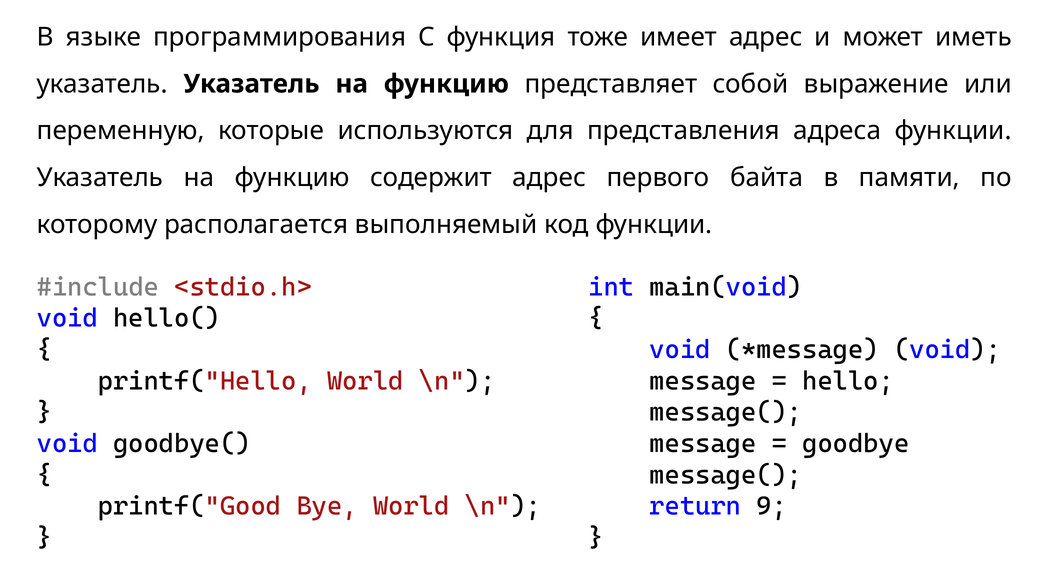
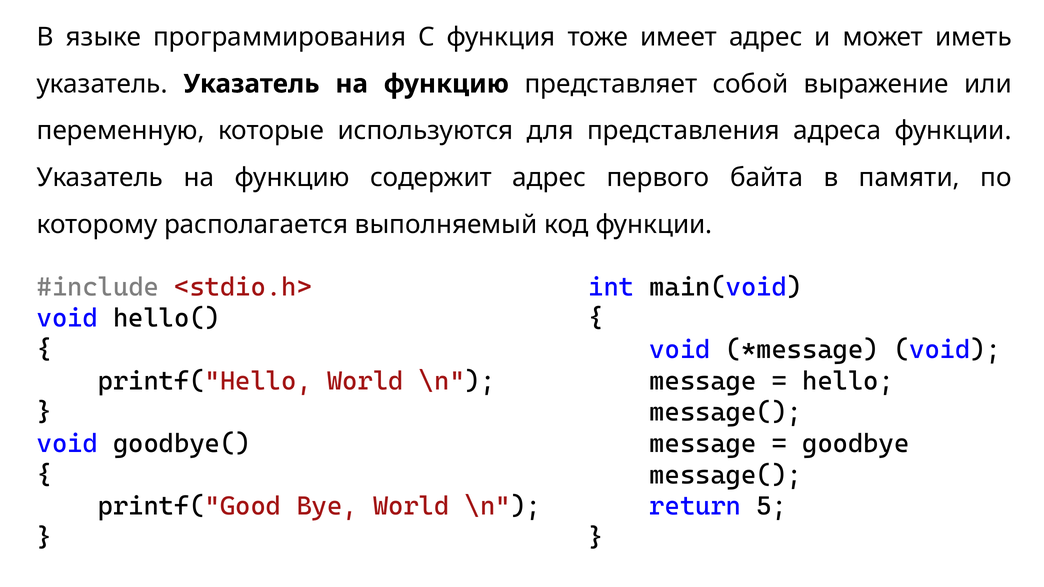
9: 9 -> 5 (772, 506)
